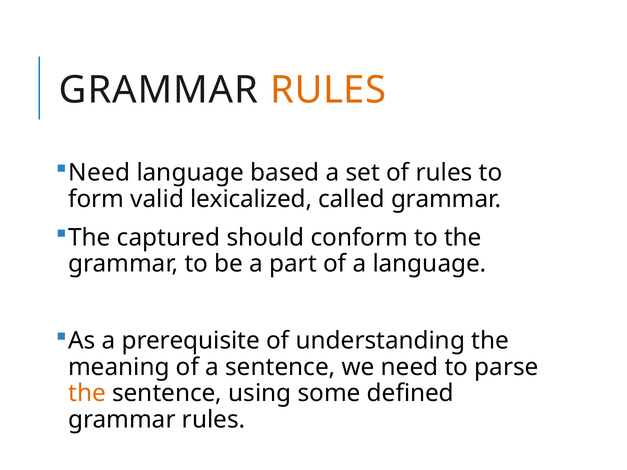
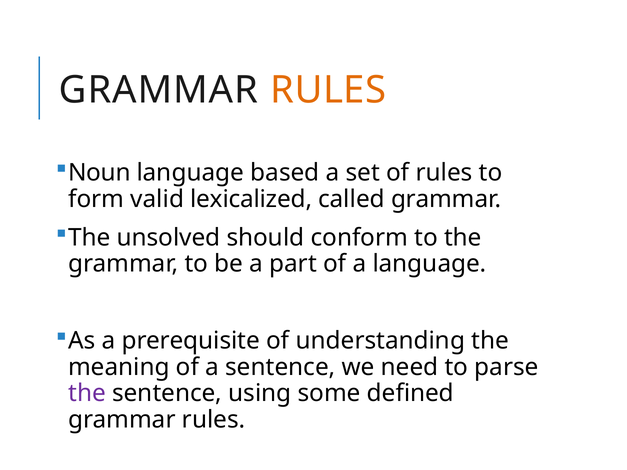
Need: Need -> Noun (99, 173)
captured: captured -> unsolved (169, 238)
the colour: orange -> purple (87, 393)
